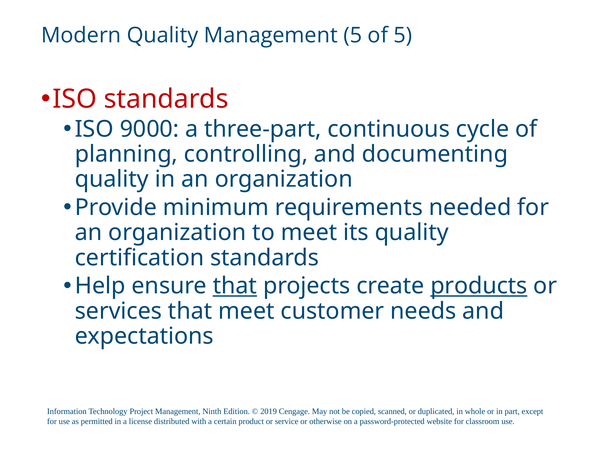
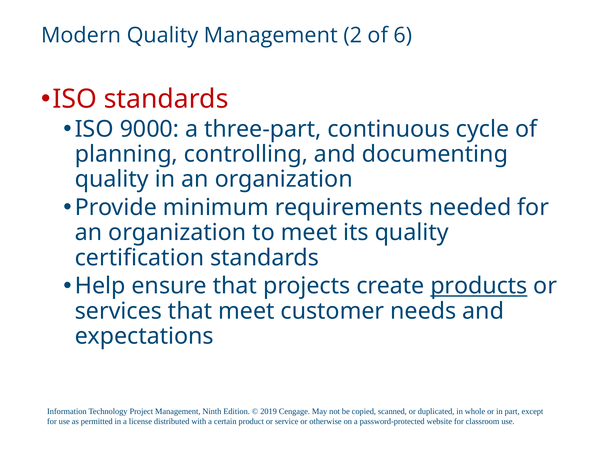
Management 5: 5 -> 2 (353, 35)
of 5: 5 -> 6 (403, 35)
that underline: present -> none (235, 286)
